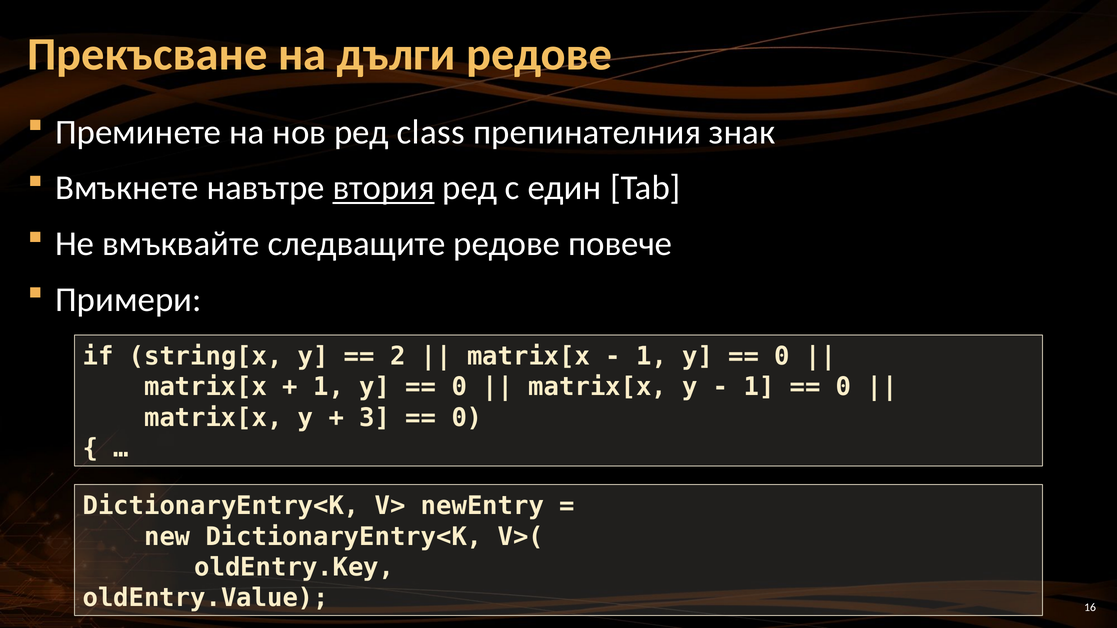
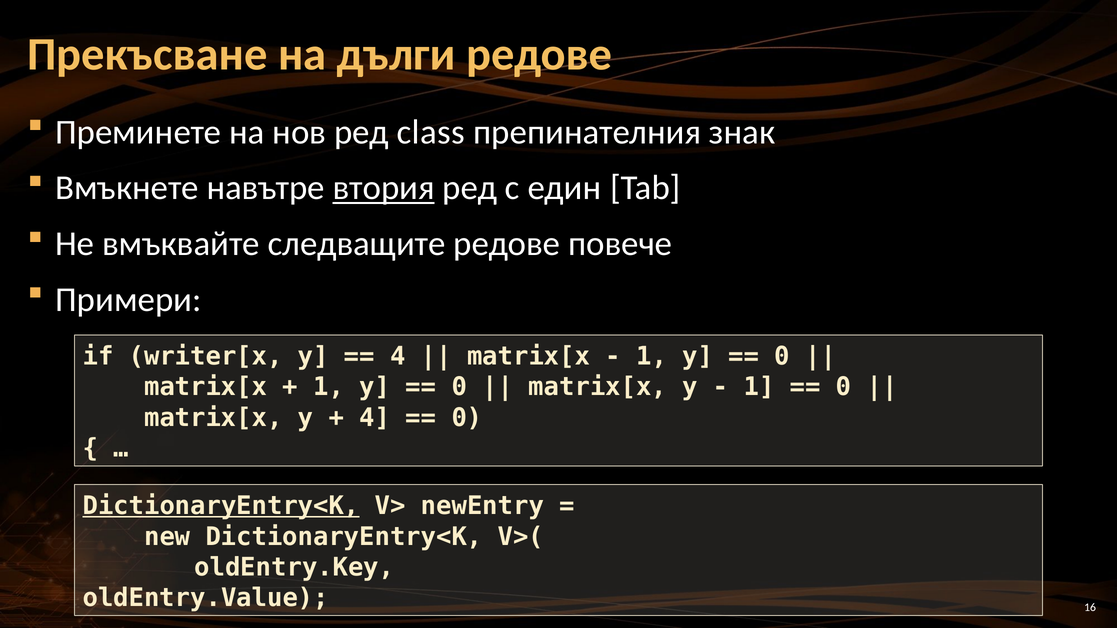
string[x: string[x -> writer[x (206, 357)
2: 2 -> 4 (398, 357)
3: 3 -> 4 (375, 418)
DictionaryEntry<K underline: none -> present (221, 506)
